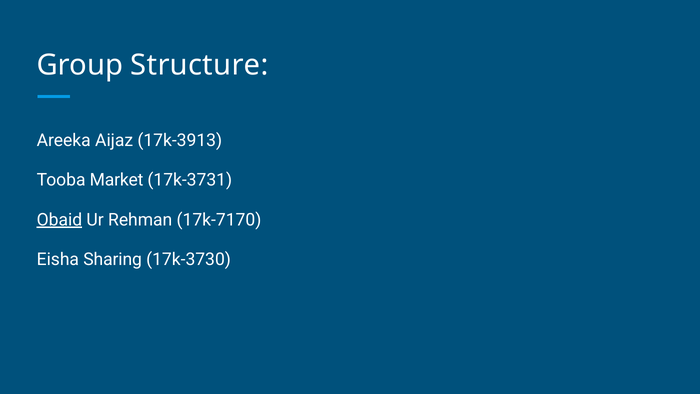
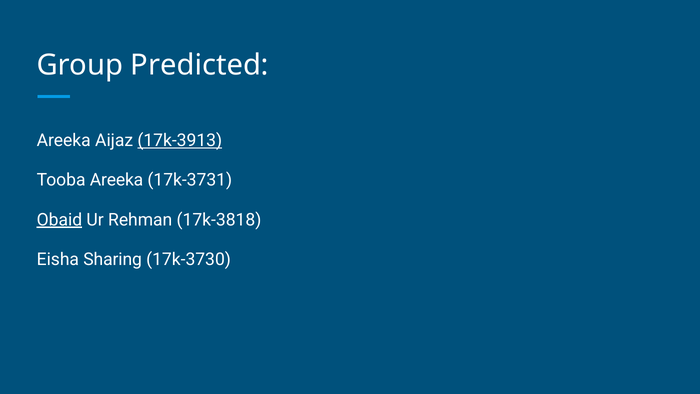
Structure: Structure -> Predicted (200, 65)
17k-3913 underline: none -> present (180, 140)
Tooba Market: Market -> Areeka (117, 180)
17k-7170: 17k-7170 -> 17k-3818 (219, 220)
